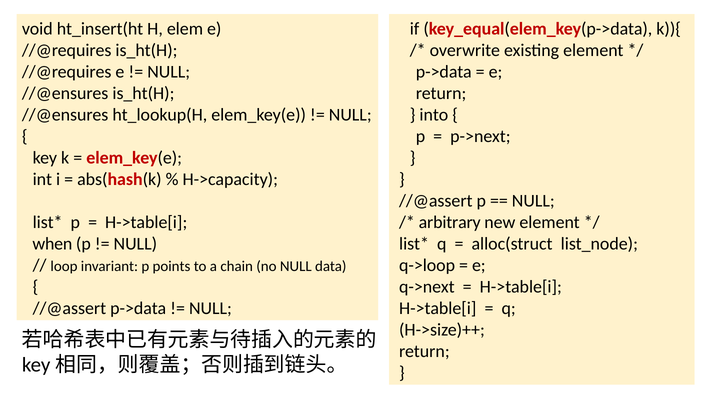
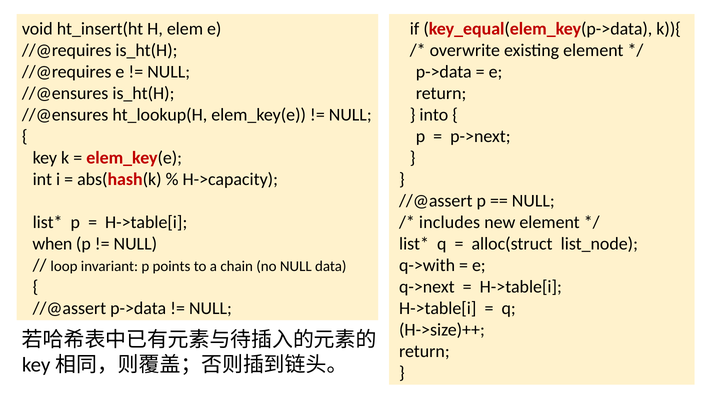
arbitrary: arbitrary -> includes (450, 222)
q->loop: q->loop -> q->with (427, 265)
